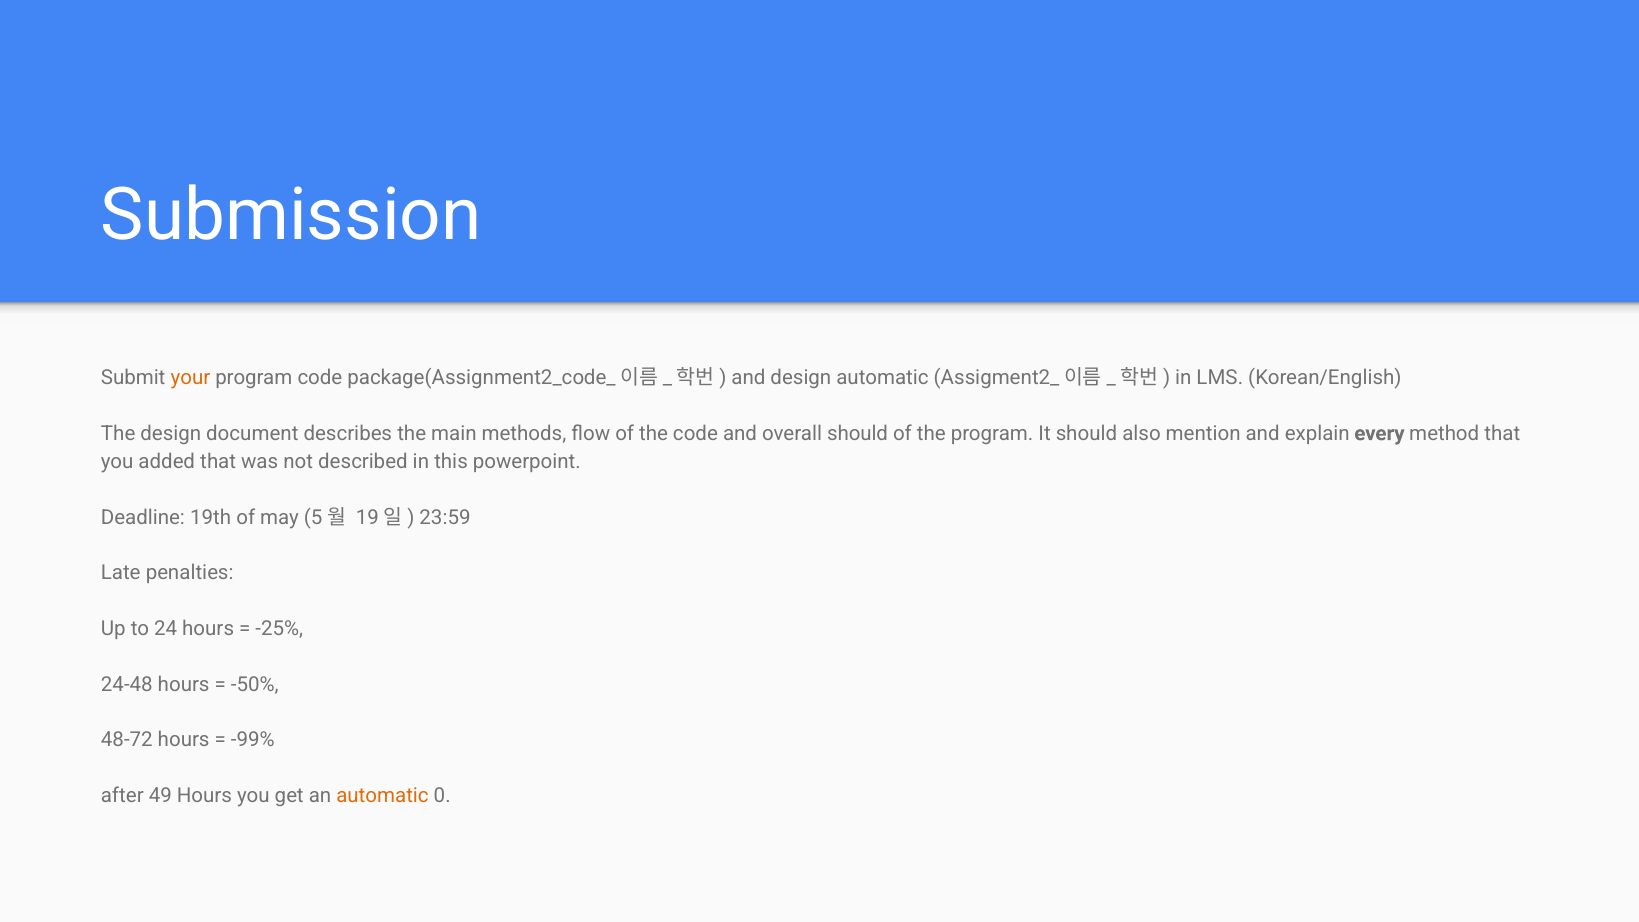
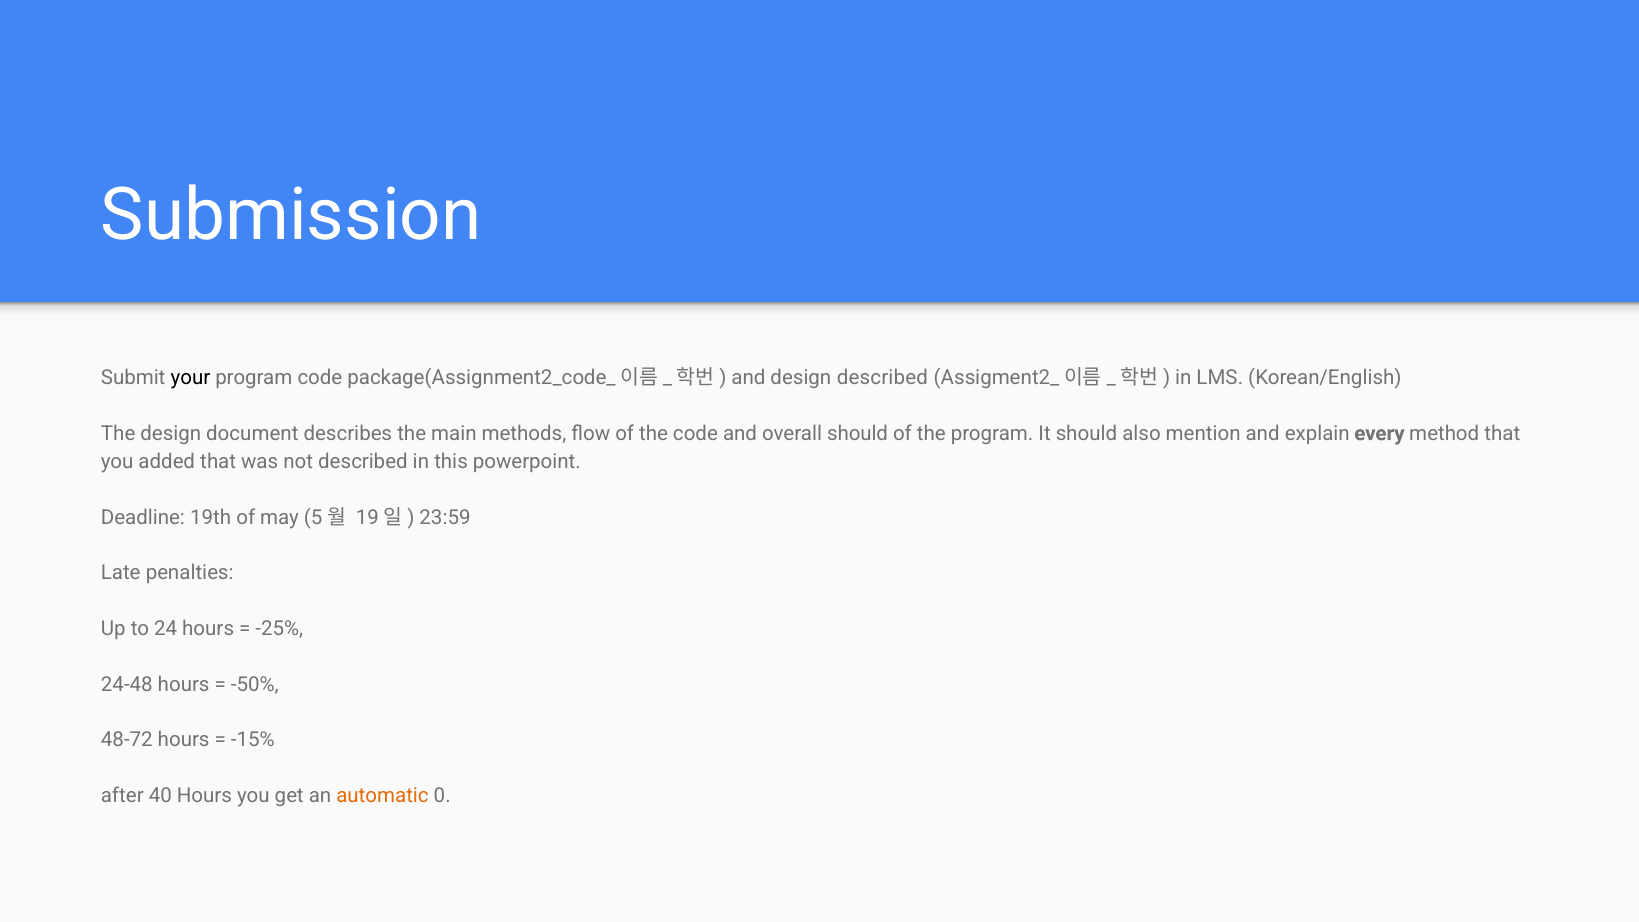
your colour: orange -> black (190, 378)
design automatic: automatic -> described (882, 378)
-99%: -99% -> -15% (253, 740)
49: 49 -> 40 (160, 795)
